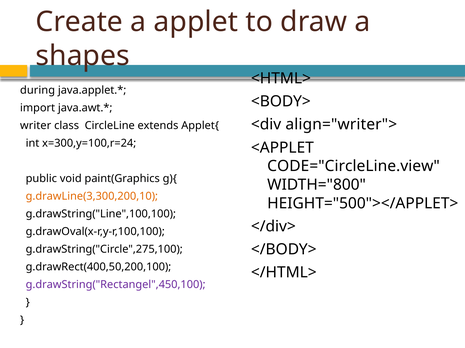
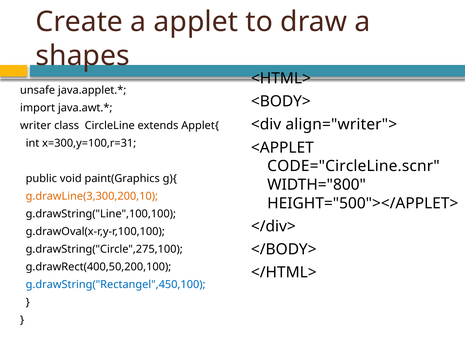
during: during -> unsafe (38, 90)
x=300,y=100,r=24: x=300,y=100,r=24 -> x=300,y=100,r=31 (89, 144)
CODE="CircleLine.view: CODE="CircleLine.view -> CODE="CircleLine.scnr (353, 167)
g.drawString("Rectangel",450,100 colour: purple -> blue (116, 285)
